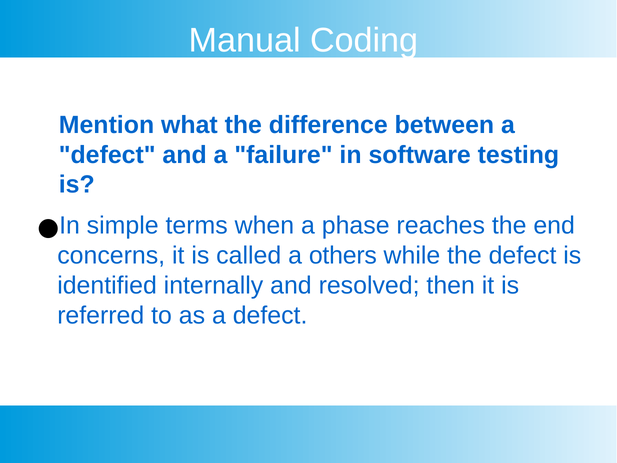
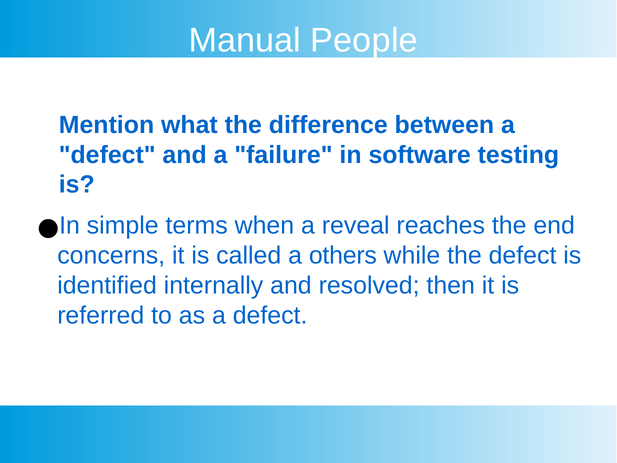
Coding: Coding -> People (364, 40)
phase: phase -> reveal (356, 226)
